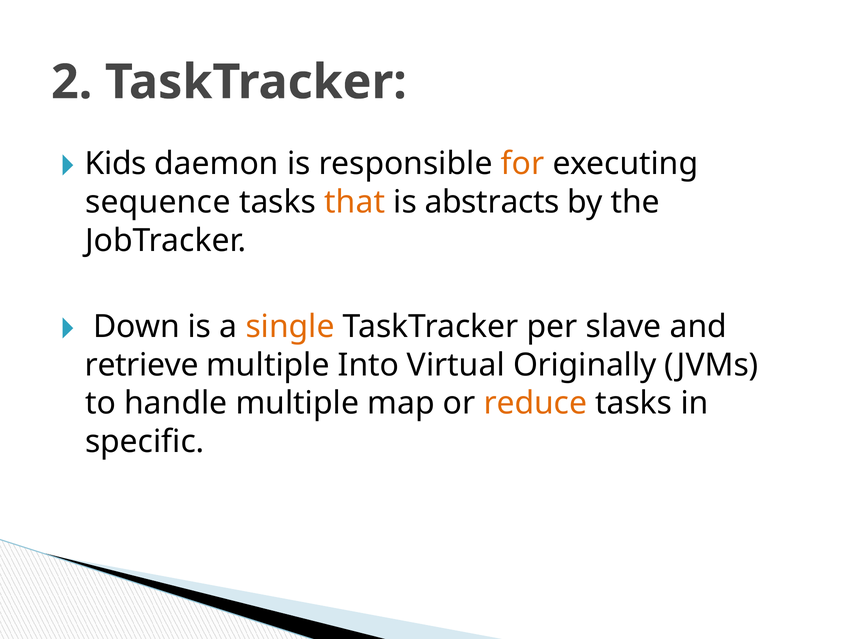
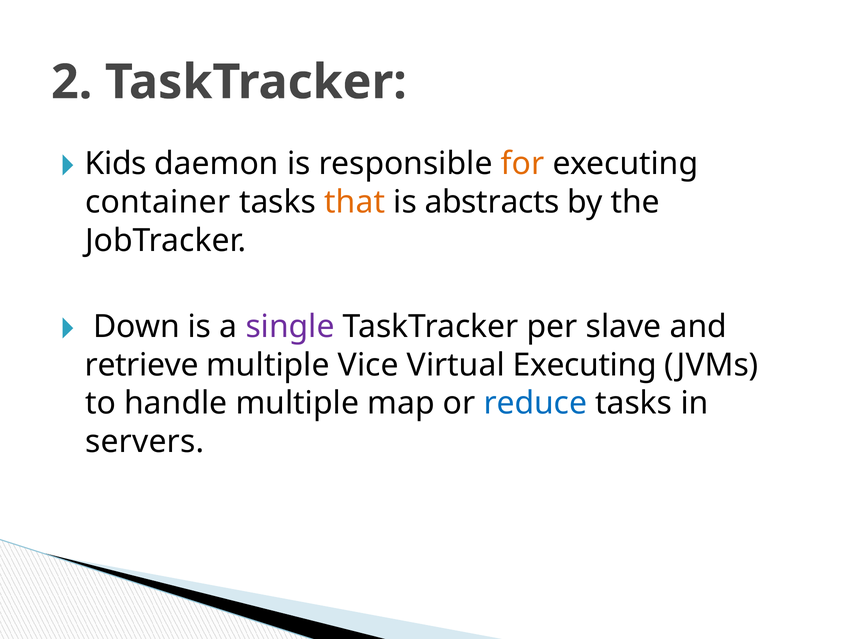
sequence: sequence -> container (158, 202)
single colour: orange -> purple (290, 326)
Into: Into -> Vice (368, 365)
Virtual Originally: Originally -> Executing (585, 365)
reduce colour: orange -> blue (535, 403)
specific: specific -> servers (145, 441)
